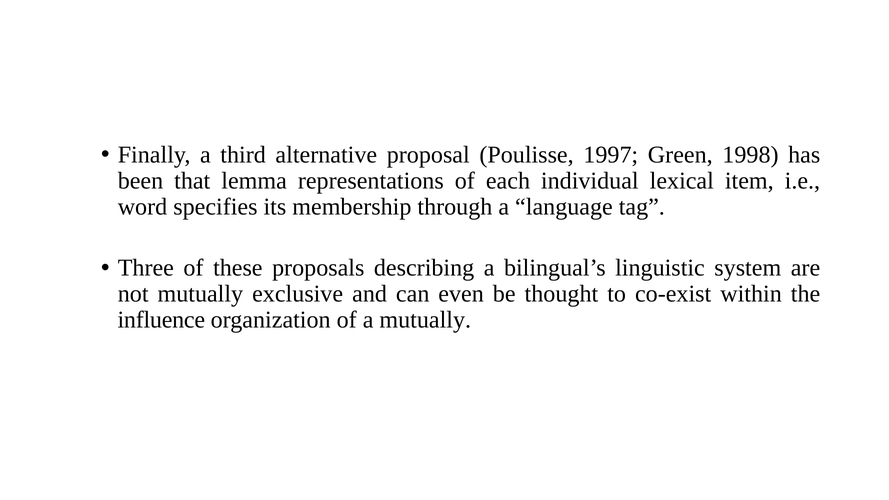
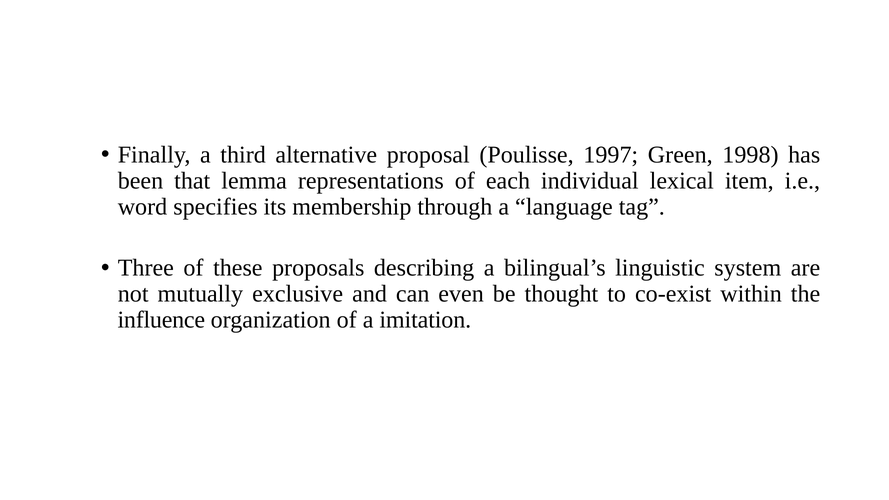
a mutually: mutually -> imitation (425, 320)
